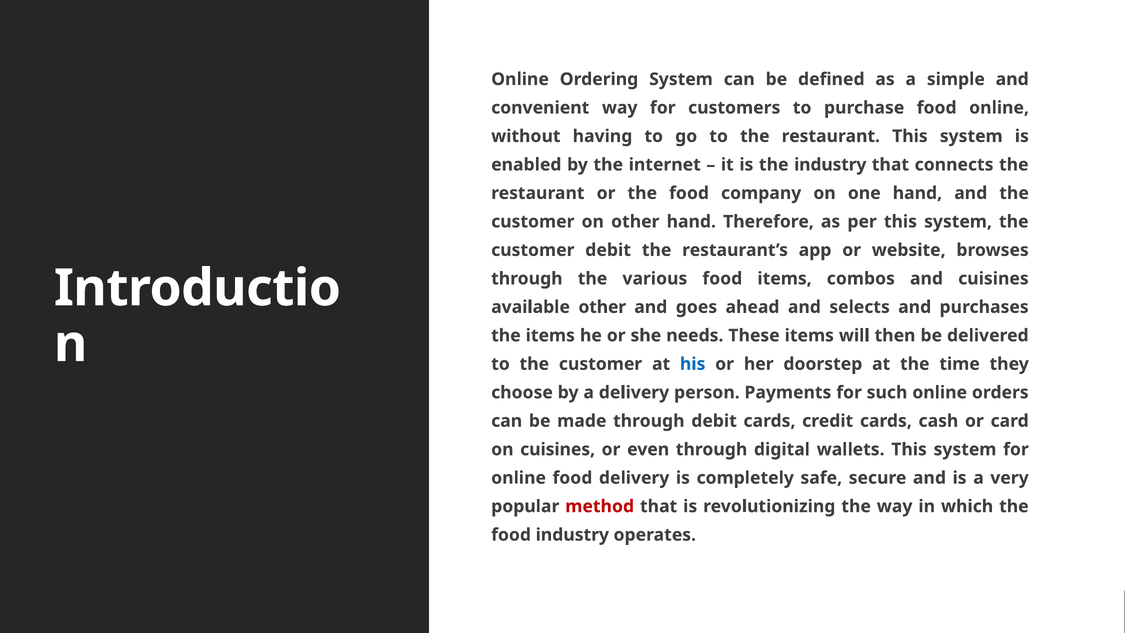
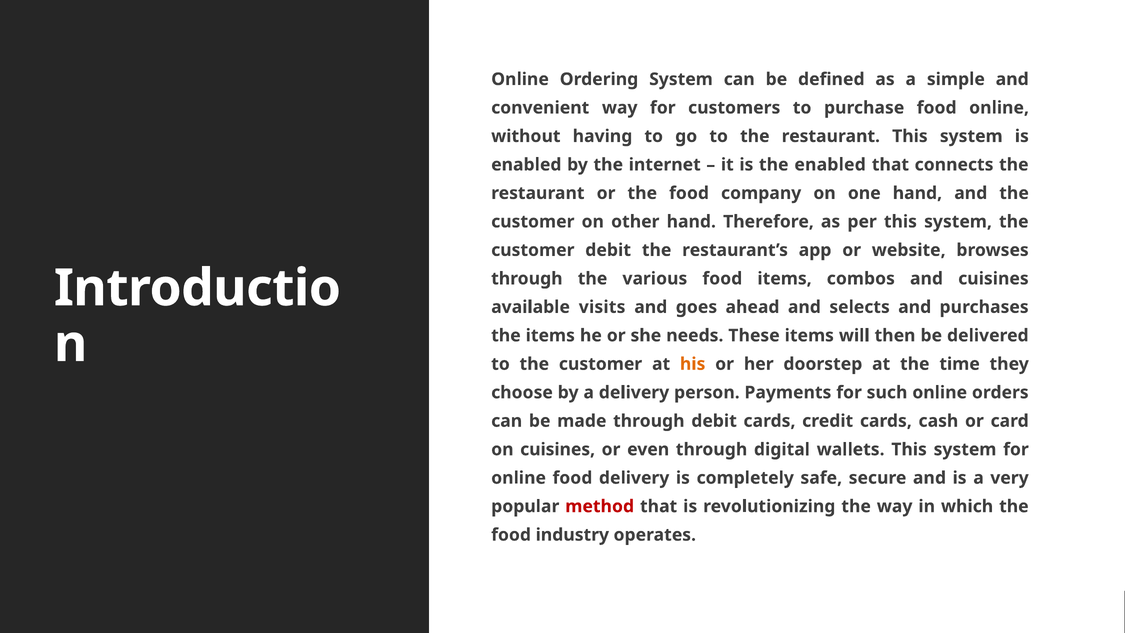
the industry: industry -> enabled (830, 165)
available other: other -> visits (602, 307)
his colour: blue -> orange (693, 364)
